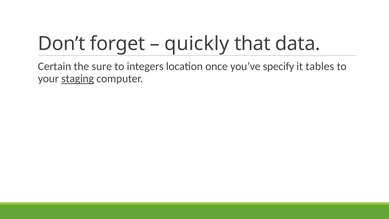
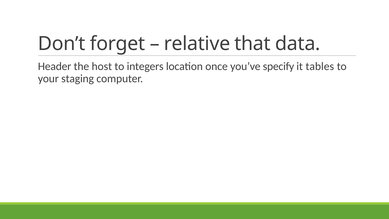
quickly: quickly -> relative (197, 44)
Certain: Certain -> Header (55, 66)
sure: sure -> host (102, 66)
staging underline: present -> none (78, 79)
